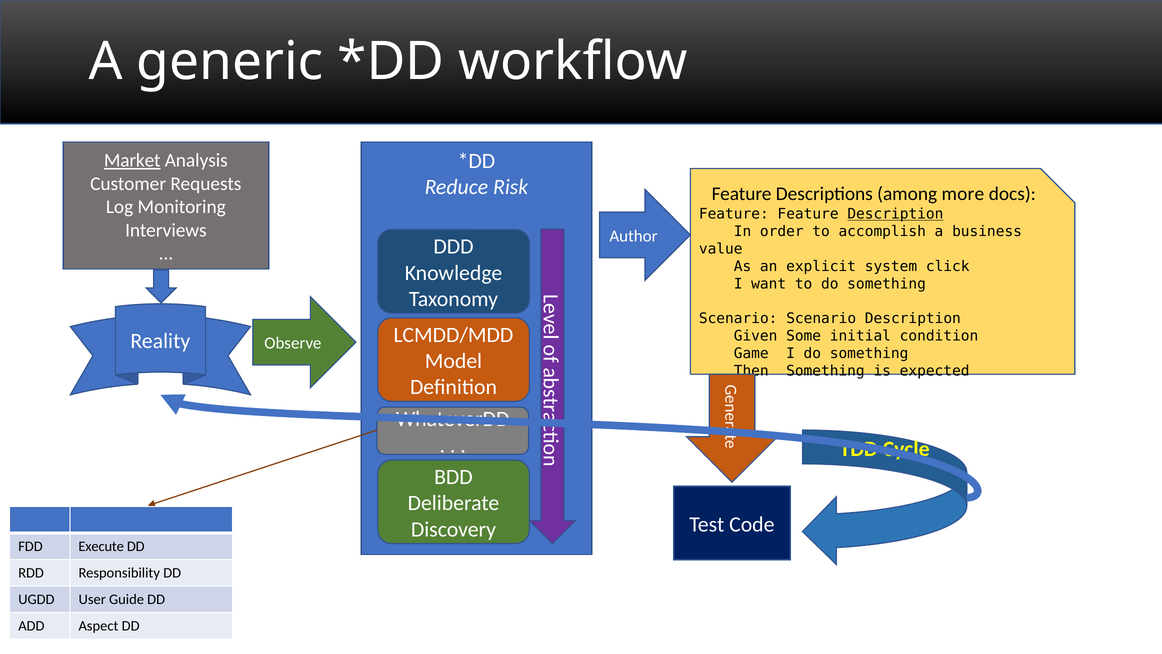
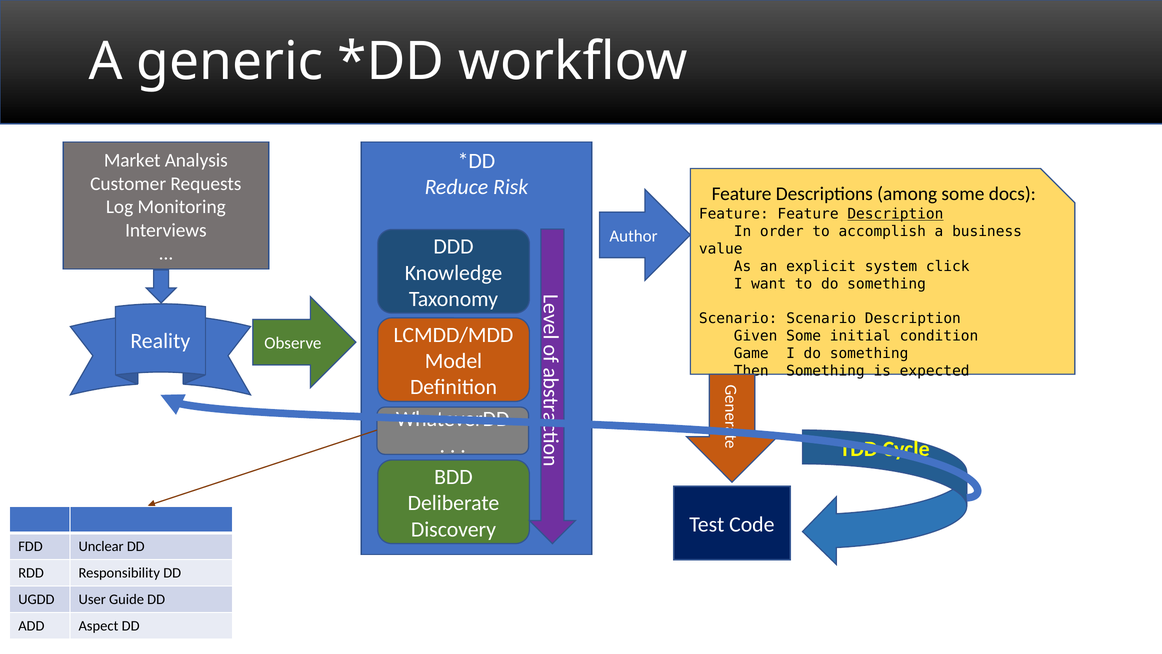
Market underline: present -> none (132, 160)
among more: more -> some (963, 194)
Execute: Execute -> Unclear (101, 546)
